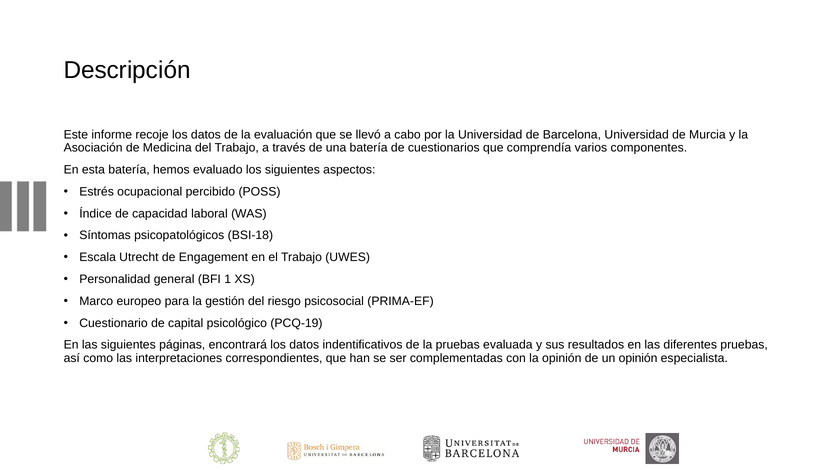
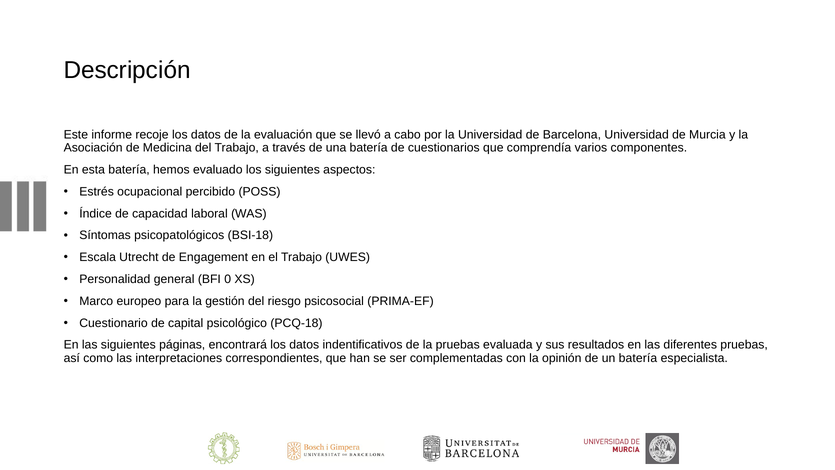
1: 1 -> 0 (228, 279)
PCQ-19: PCQ-19 -> PCQ-18 (296, 323)
un opinión: opinión -> batería (638, 358)
